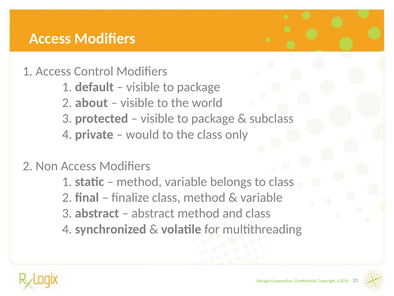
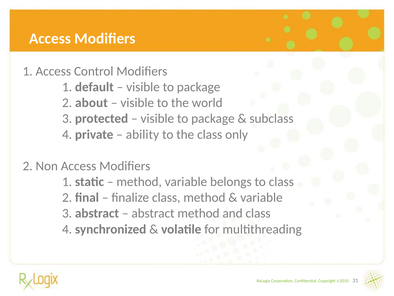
would: would -> ability (142, 134)
